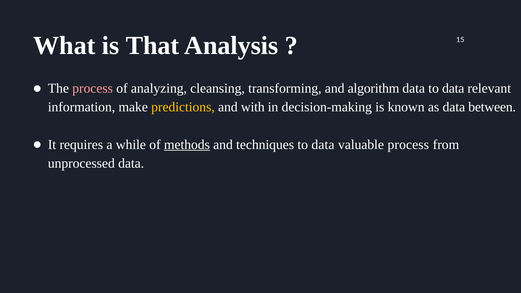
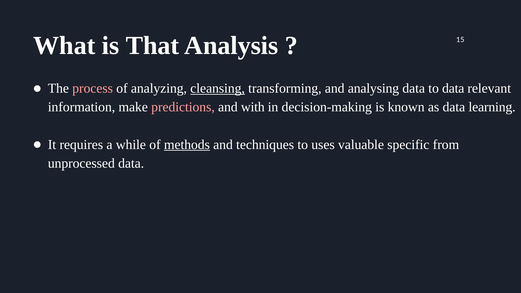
cleansing underline: none -> present (218, 89)
algorithm: algorithm -> analysing (373, 89)
predictions colour: yellow -> pink (183, 107)
between: between -> learning (492, 107)
techniques to data: data -> uses (323, 145)
valuable process: process -> specific (408, 145)
